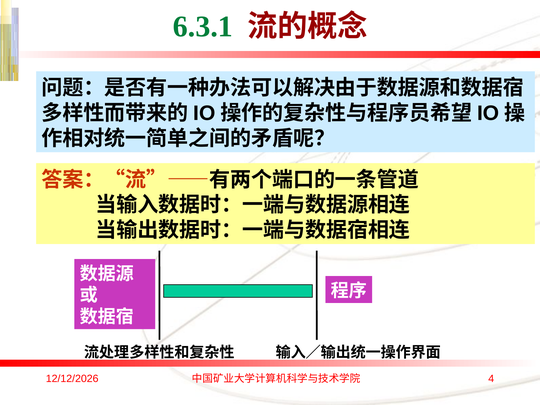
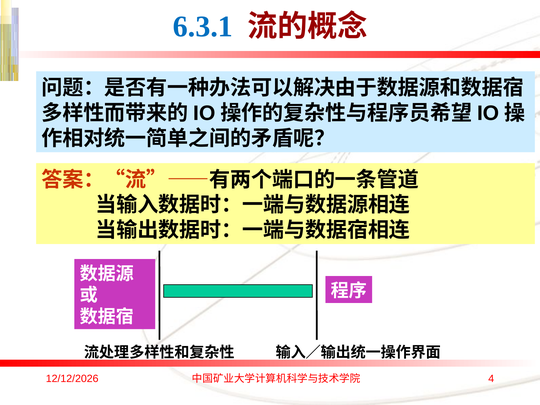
6.3.1 colour: green -> blue (203, 27)
